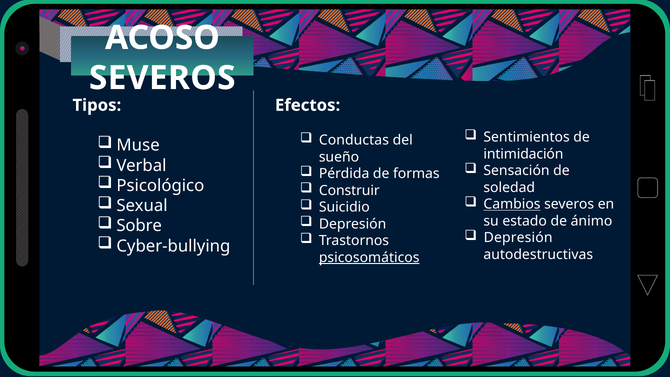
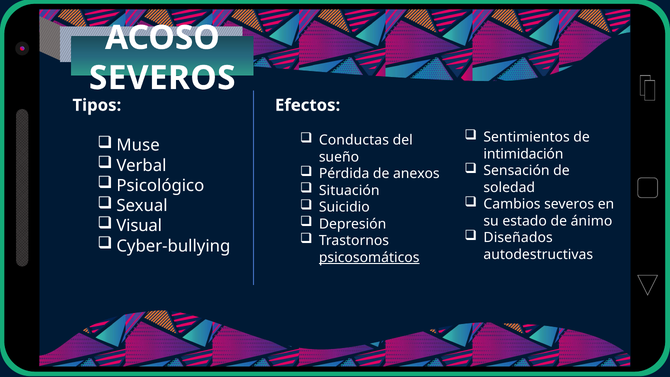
formas: formas -> anexos (416, 174)
Construir: Construir -> Situación (349, 190)
Cambios underline: present -> none (512, 204)
Sobre: Sobre -> Visual (139, 226)
Depresión: Depresión -> Diseñados (518, 238)
